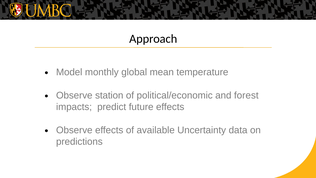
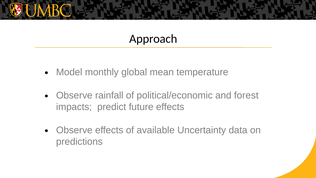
station: station -> rainfall (109, 95)
